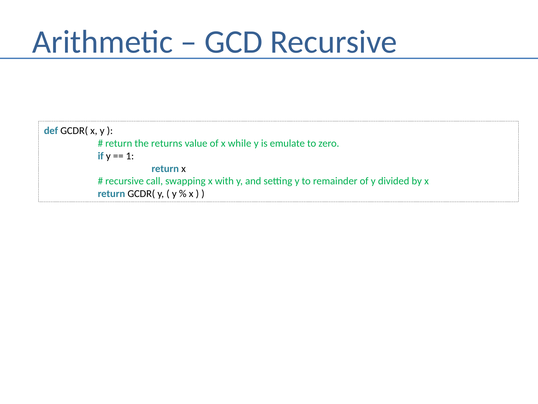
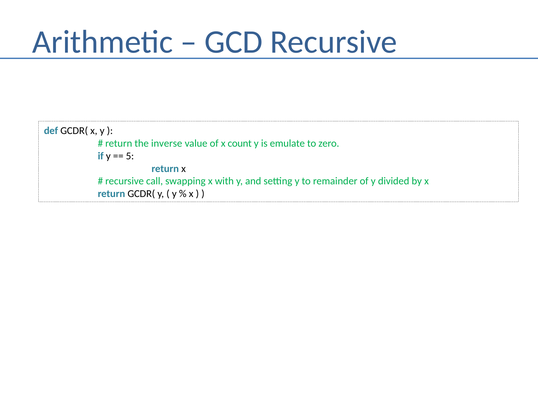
returns: returns -> inverse (167, 143)
while: while -> count (240, 143)
1: 1 -> 5 (130, 156)
